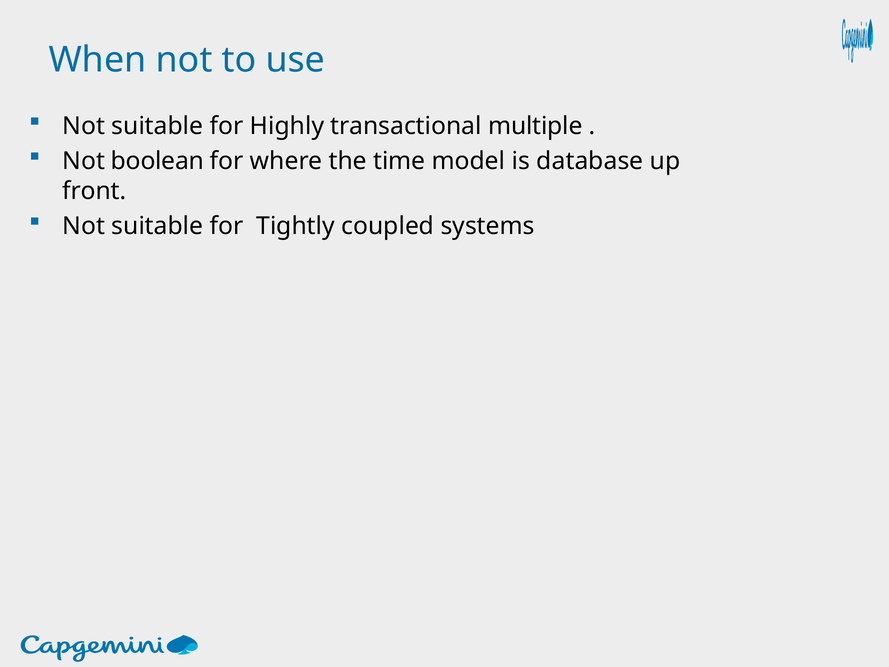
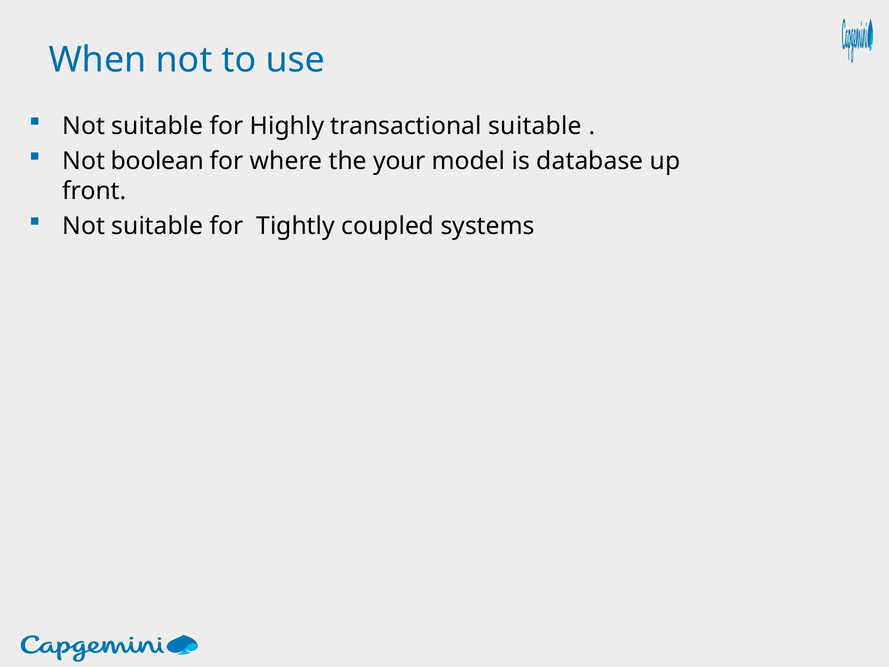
transactional multiple: multiple -> suitable (535, 126)
time: time -> your (399, 161)
